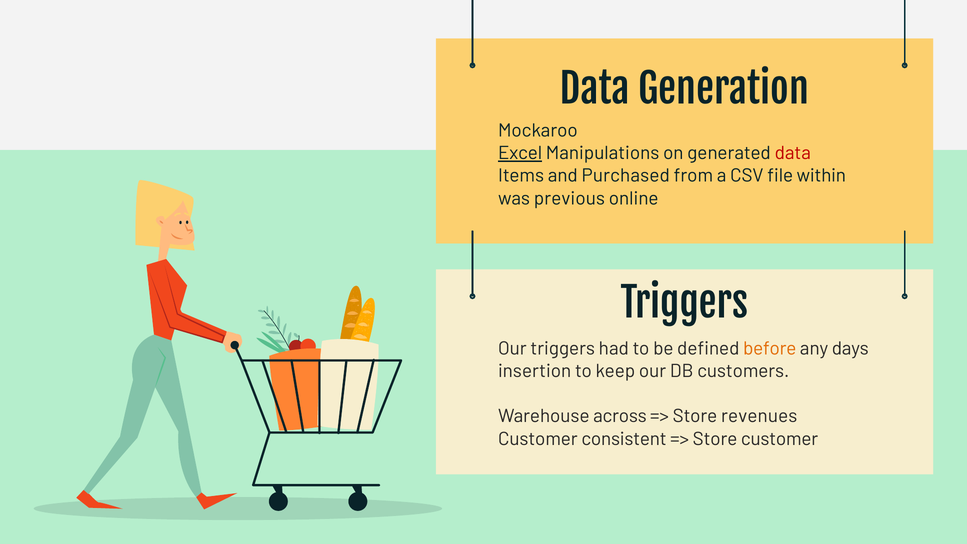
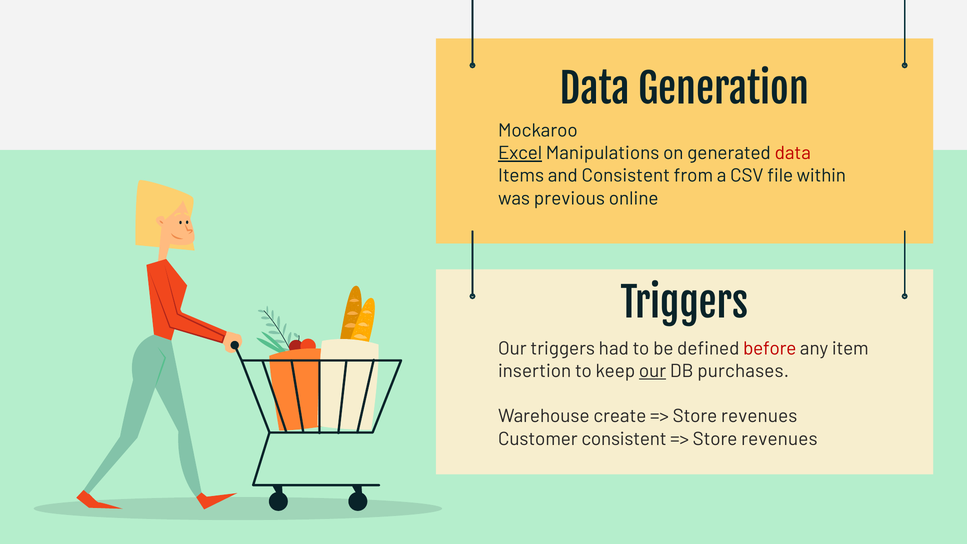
and Purchased: Purchased -> Consistent (626, 176)
before colour: orange -> red (770, 348)
days: days -> item (850, 348)
our underline: none -> present (653, 371)
customers: customers -> purchases (743, 371)
across: across -> create (620, 416)
customer: customer -> revenues (779, 439)
